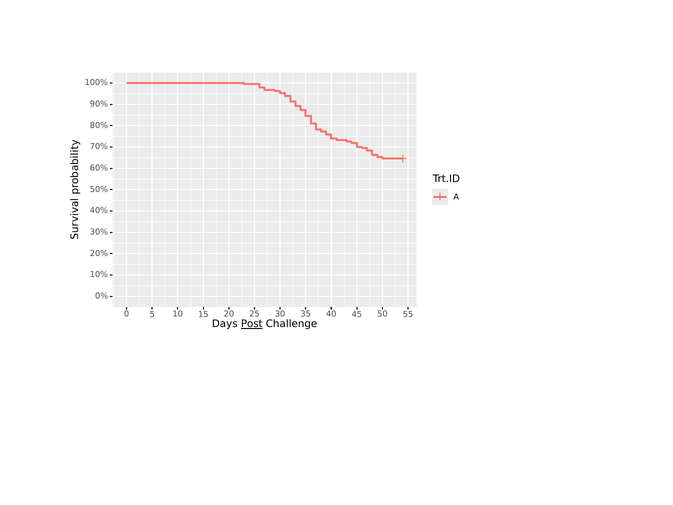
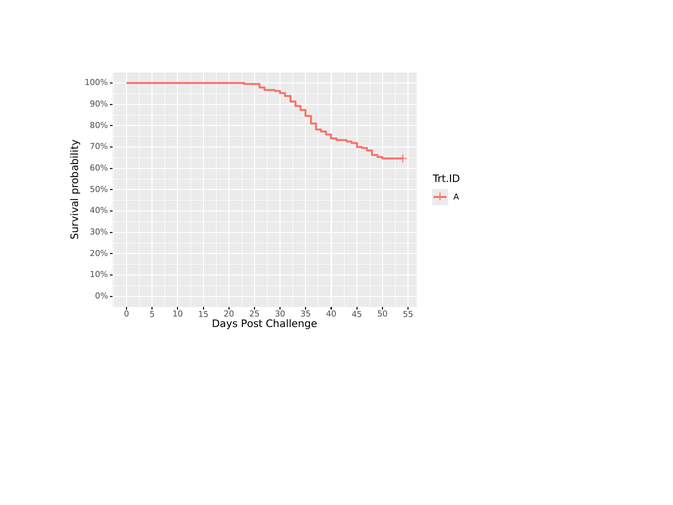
Post underline: present -> none (252, 324)
